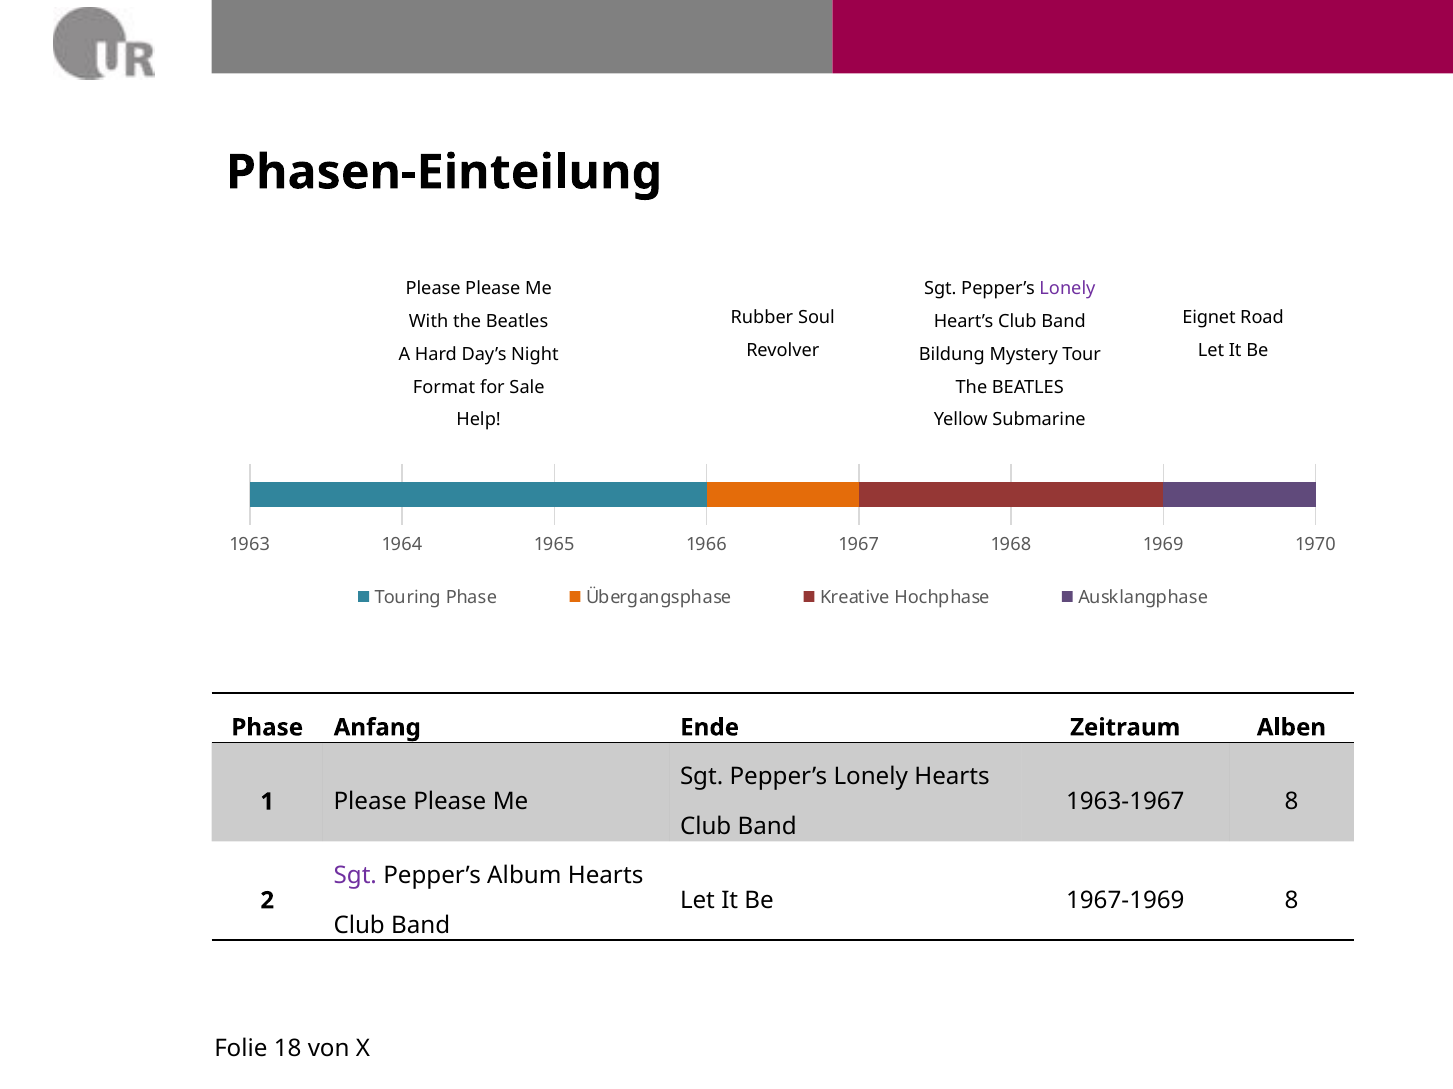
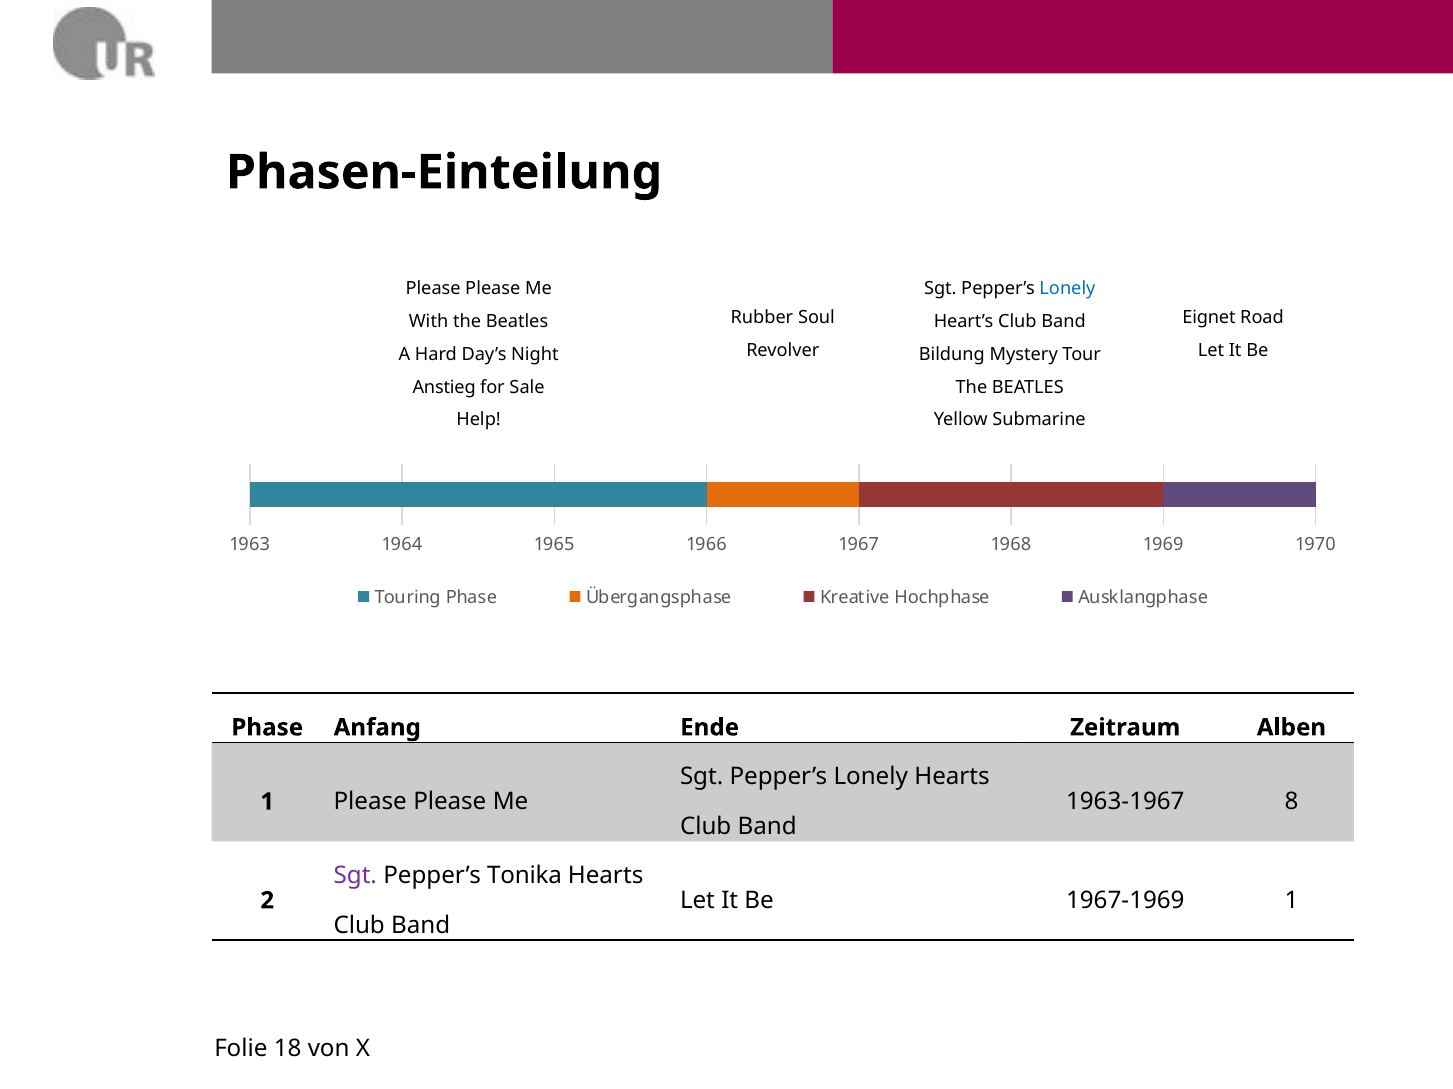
Lonely colour: purple -> blue (1067, 289)
Format: Format -> Anstieg (444, 388)
Album: Album -> Tonika (525, 876)
1967-1969 8: 8 -> 1 (1291, 901)
